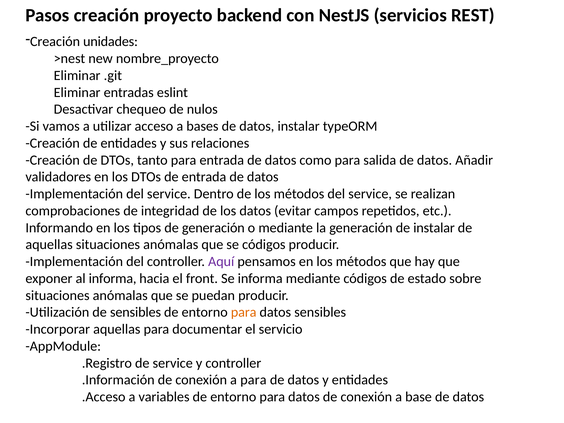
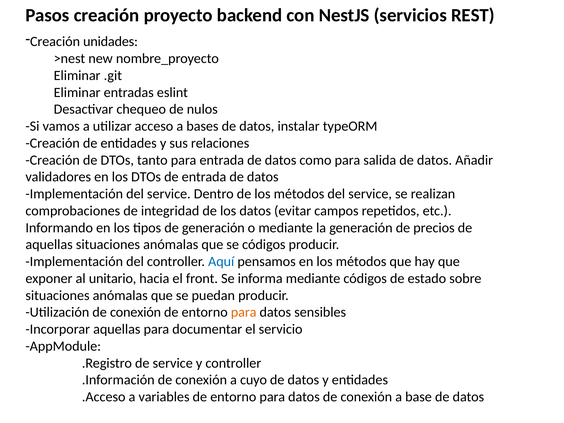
de instalar: instalar -> precios (434, 228)
Aquí colour: purple -> blue (221, 262)
al informa: informa -> unitario (113, 278)
Utilización de sensibles: sensibles -> conexión (136, 312)
a para: para -> cuyo (254, 380)
